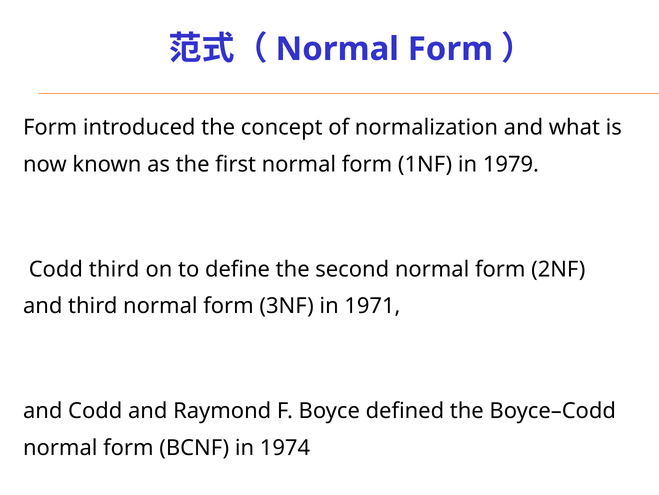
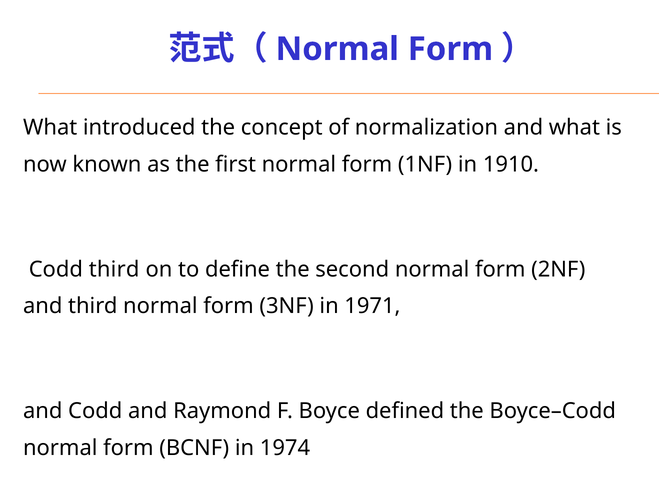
Form: Form -> What (50, 127)
1979: 1979 -> 1910 (511, 164)
